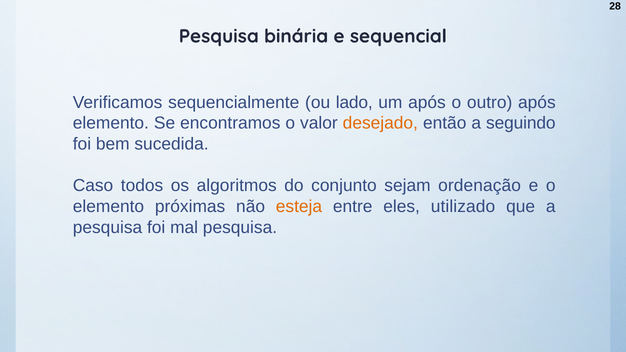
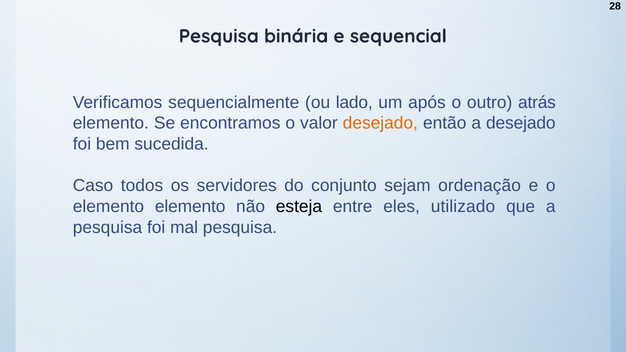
outro após: após -> atrás (537, 102)
a seguindo: seguindo -> desejado (521, 123)
algoritmos: algoritmos -> servidores (237, 186)
elemento próximas: próximas -> elemento (190, 207)
esteja colour: orange -> black (299, 207)
